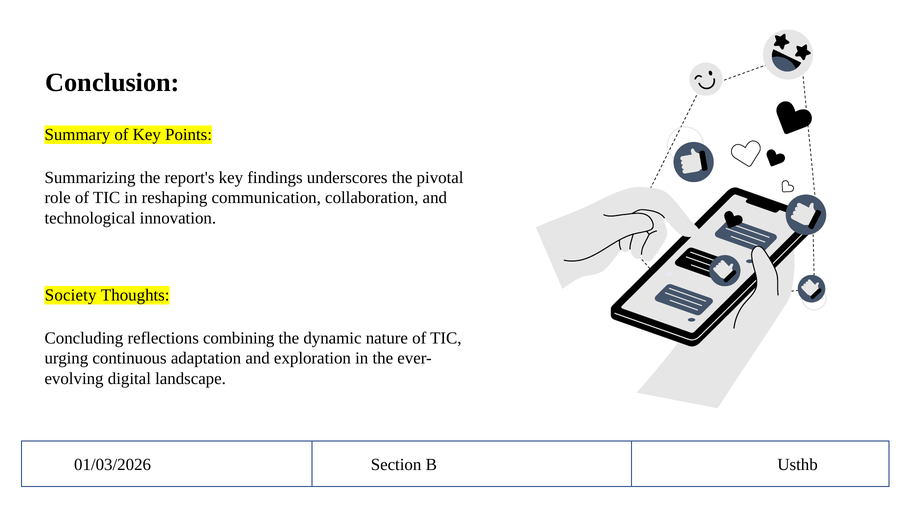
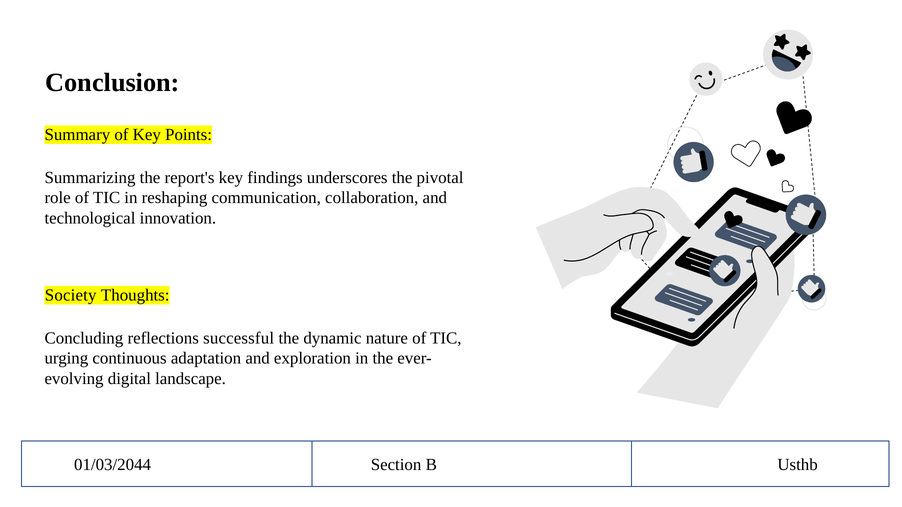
combining: combining -> successful (239, 338)
01/03/2026: 01/03/2026 -> 01/03/2044 (113, 465)
